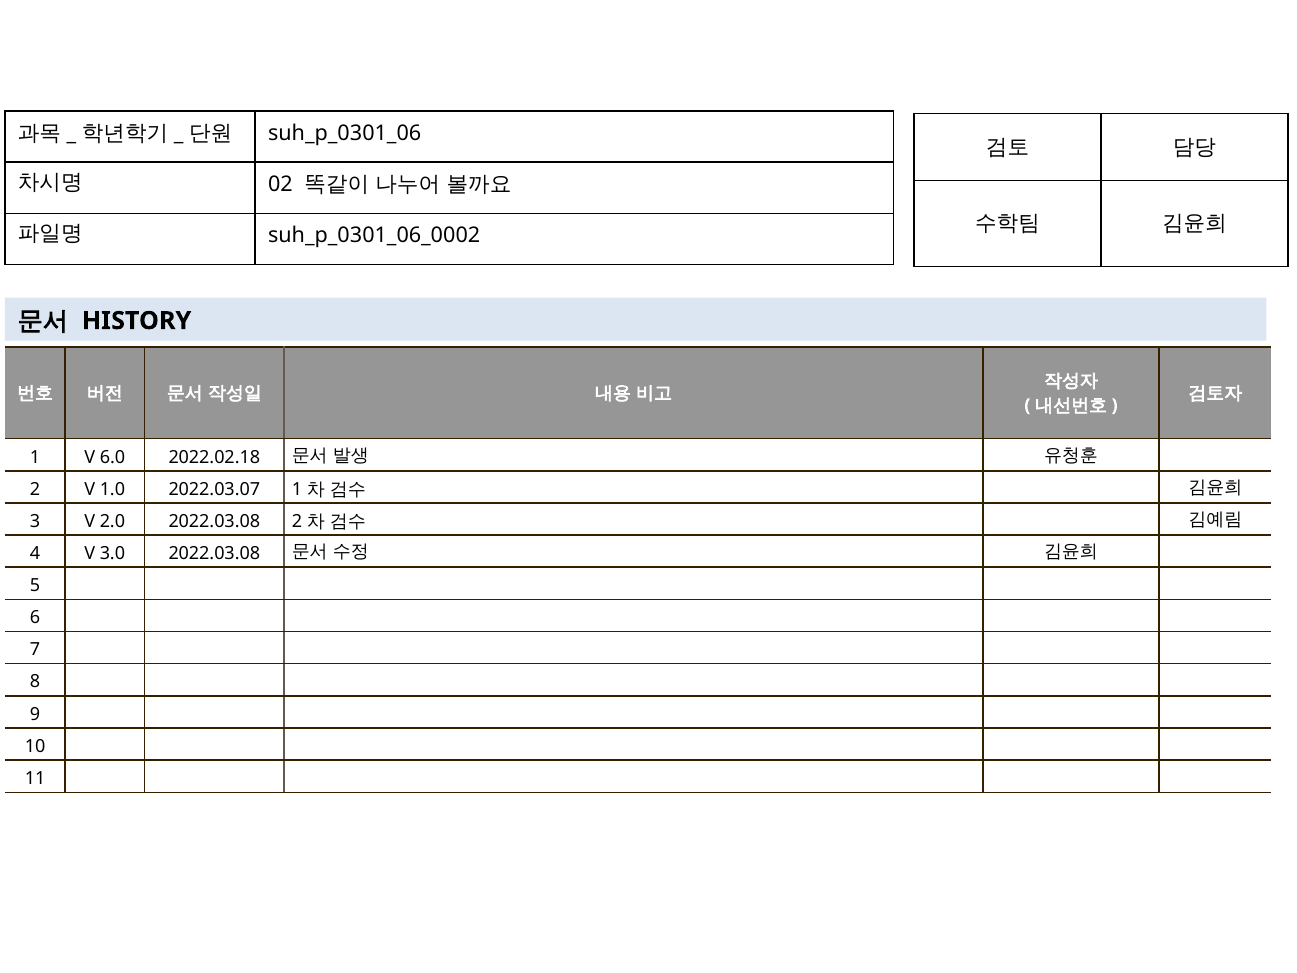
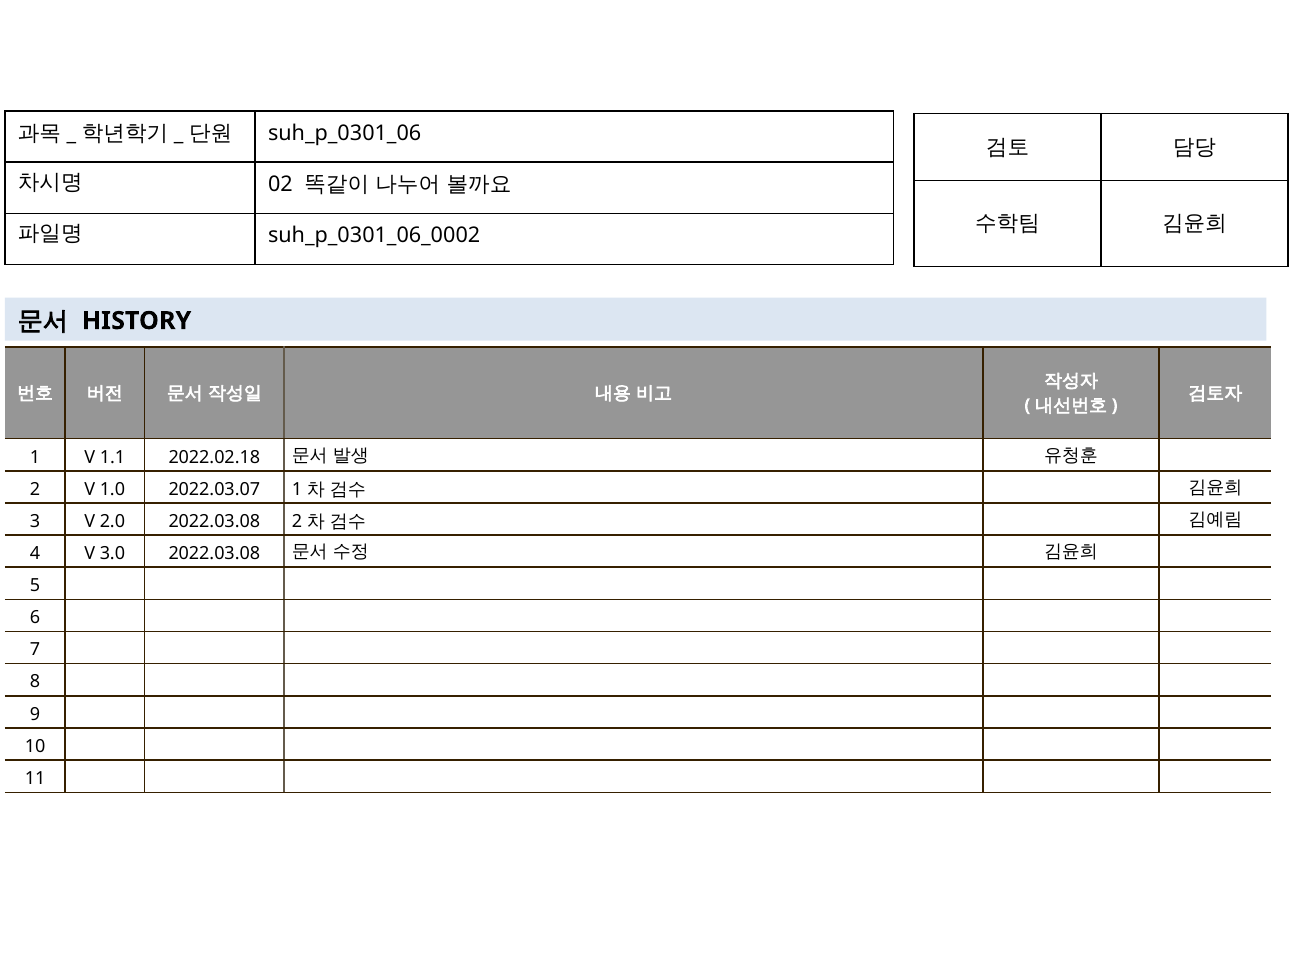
6.0: 6.0 -> 1.1 (113, 457)
